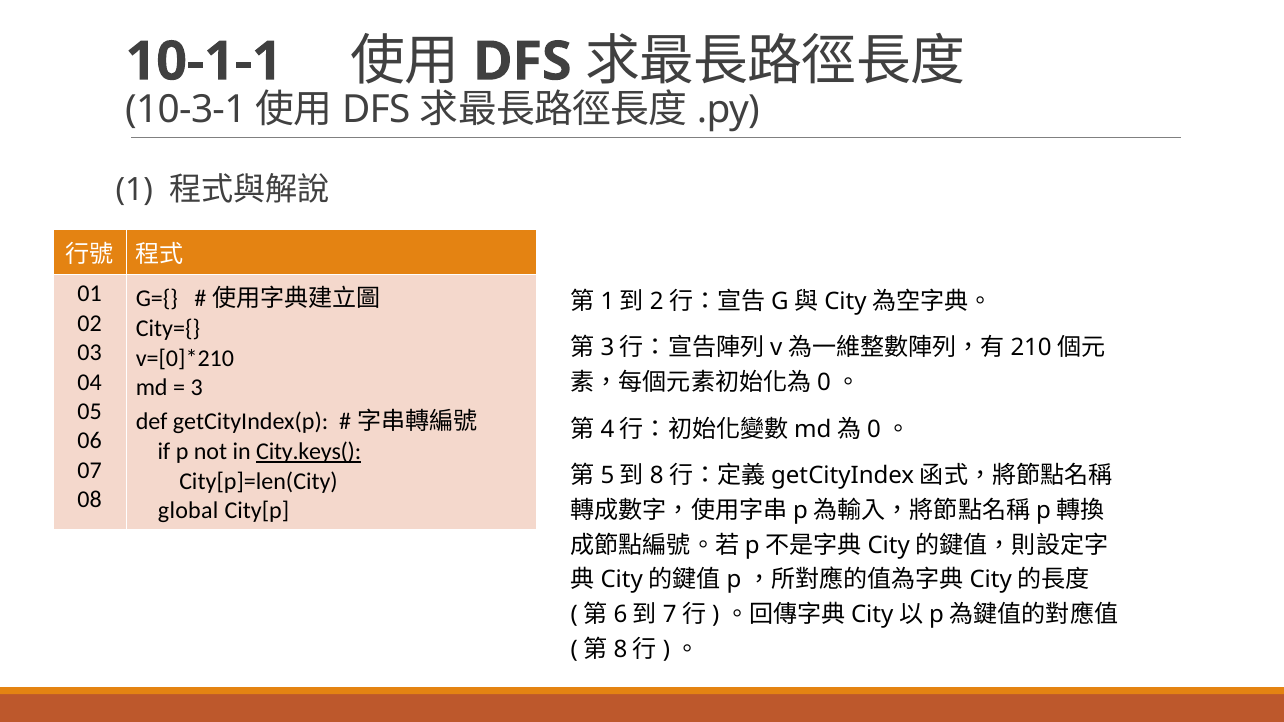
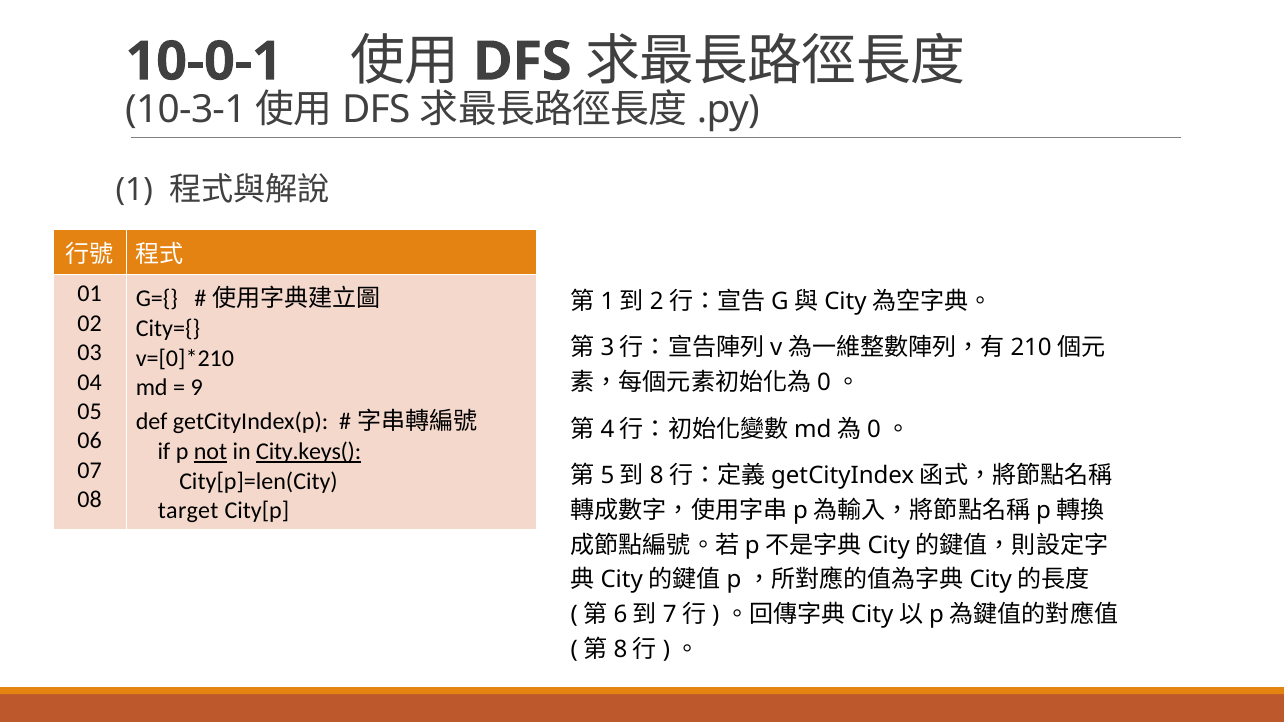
10-1-1: 10-1-1 -> 10-0-1 (204, 62)
3: 3 -> 9 (197, 388)
not underline: none -> present (210, 452)
global: global -> target (188, 511)
